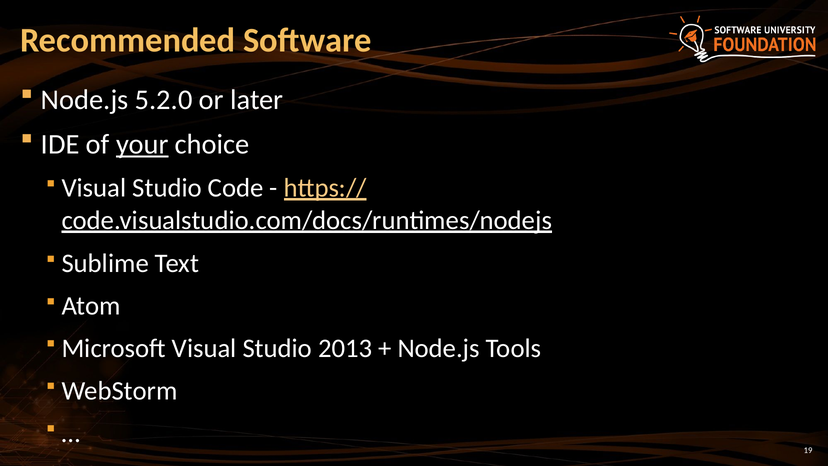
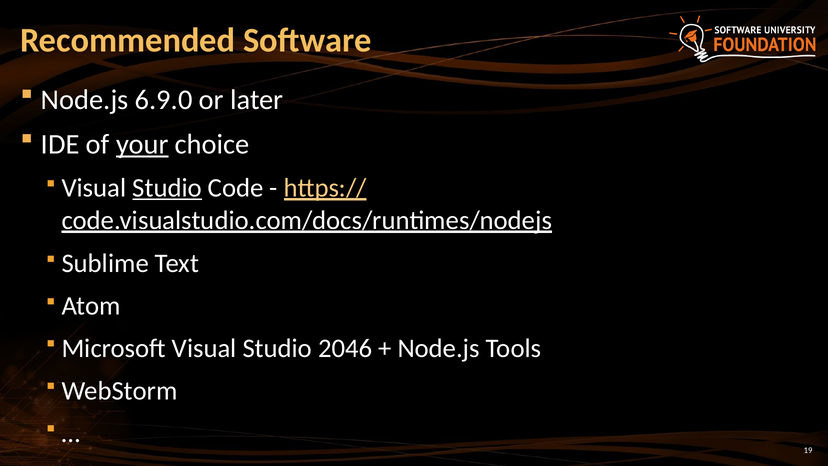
5.2.0: 5.2.0 -> 6.9.0 (164, 100)
Studio underline: none -> present (167, 188)
2013: 2013 -> 2046 (345, 348)
